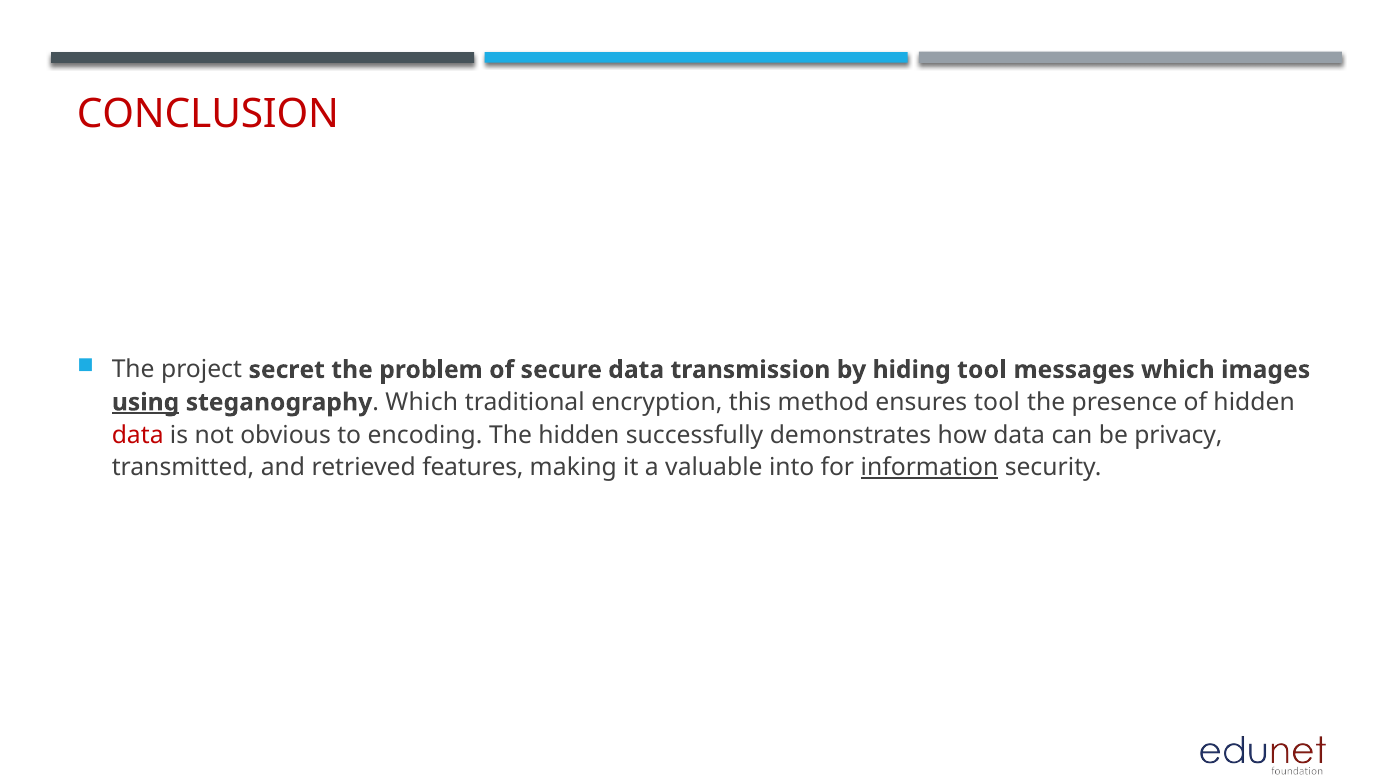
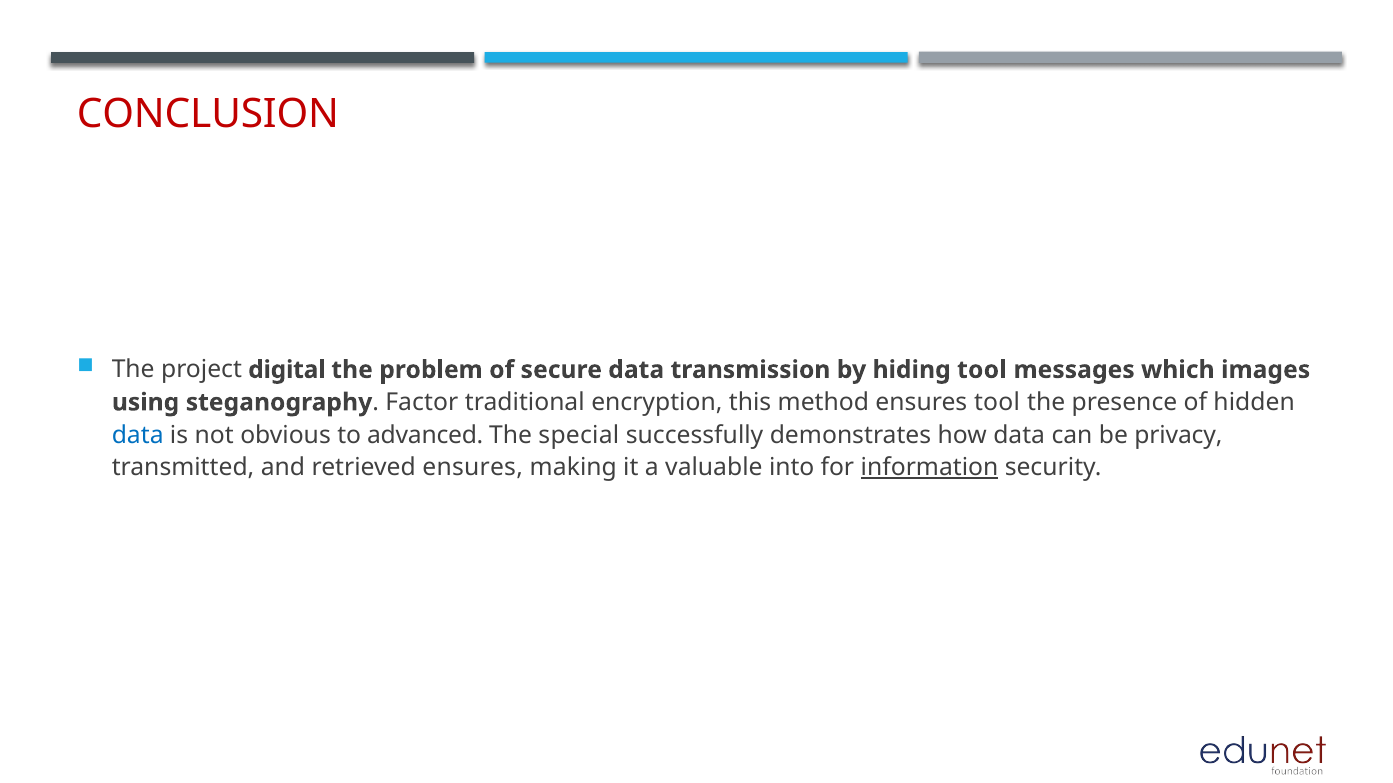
secret: secret -> digital (287, 370)
using underline: present -> none (146, 403)
steganography Which: Which -> Factor (422, 403)
data colour: red -> blue (138, 435)
encoding: encoding -> advanced (425, 435)
The hidden: hidden -> special (579, 435)
retrieved features: features -> ensures (473, 468)
